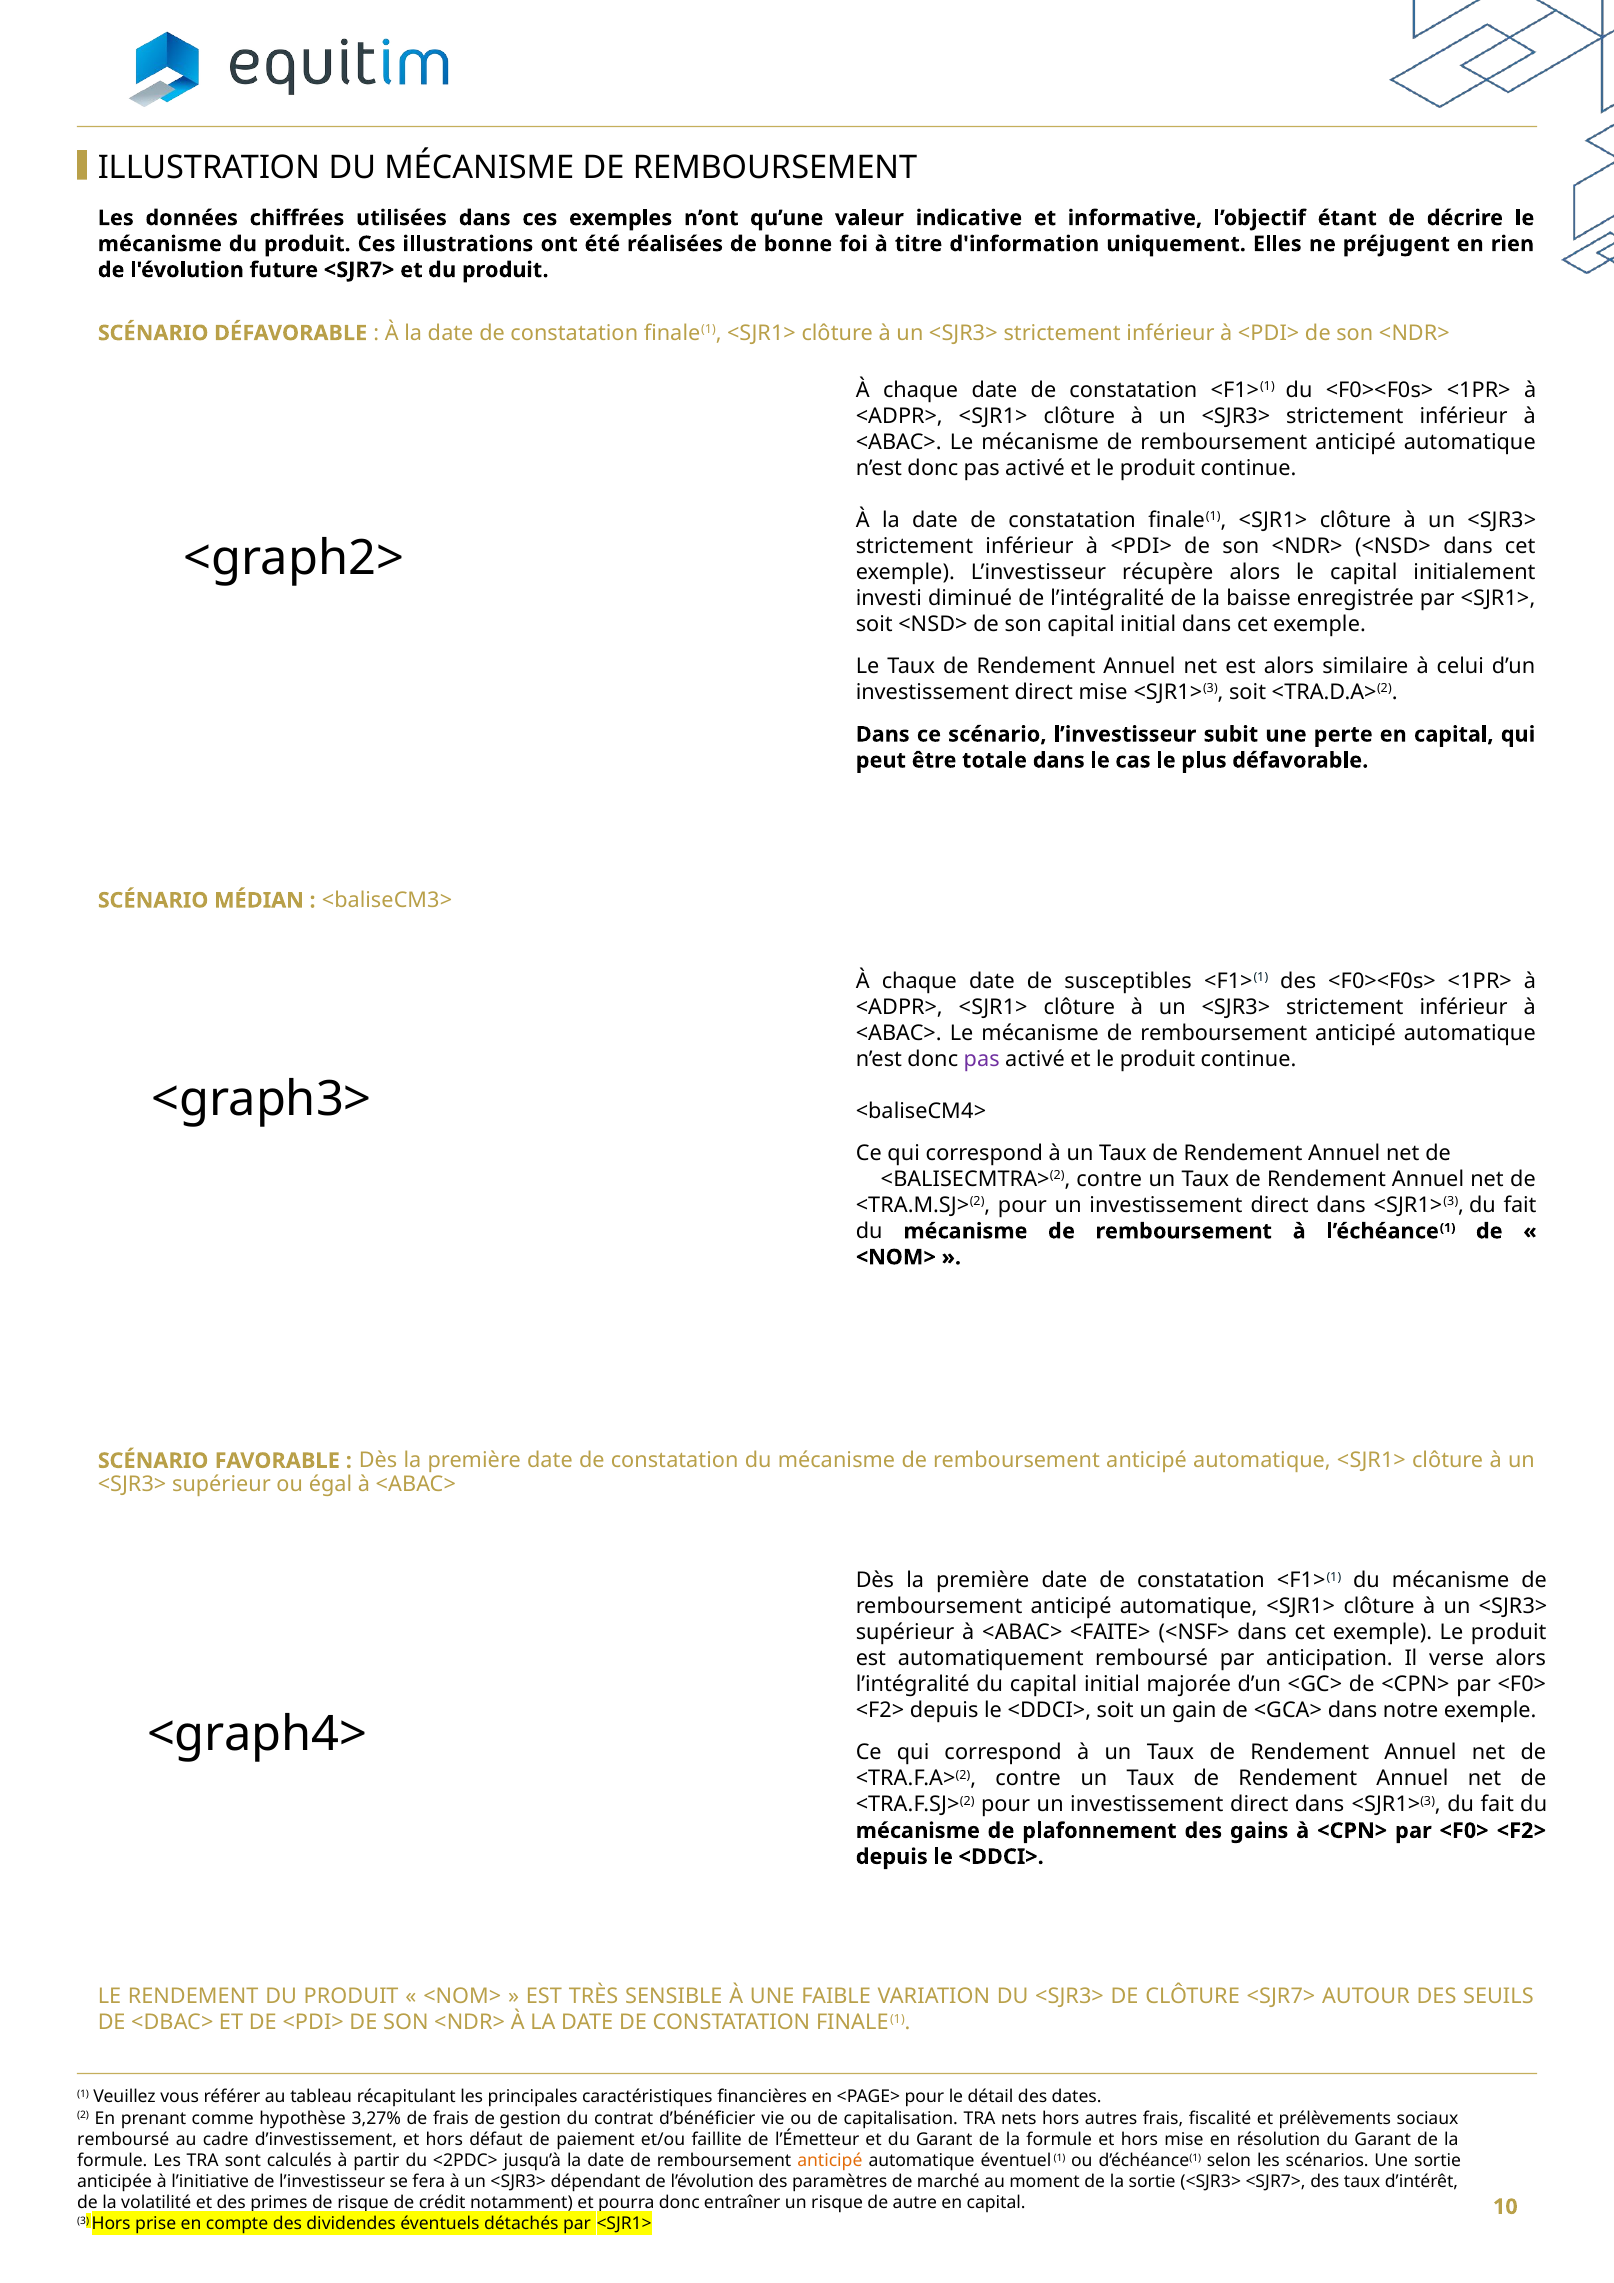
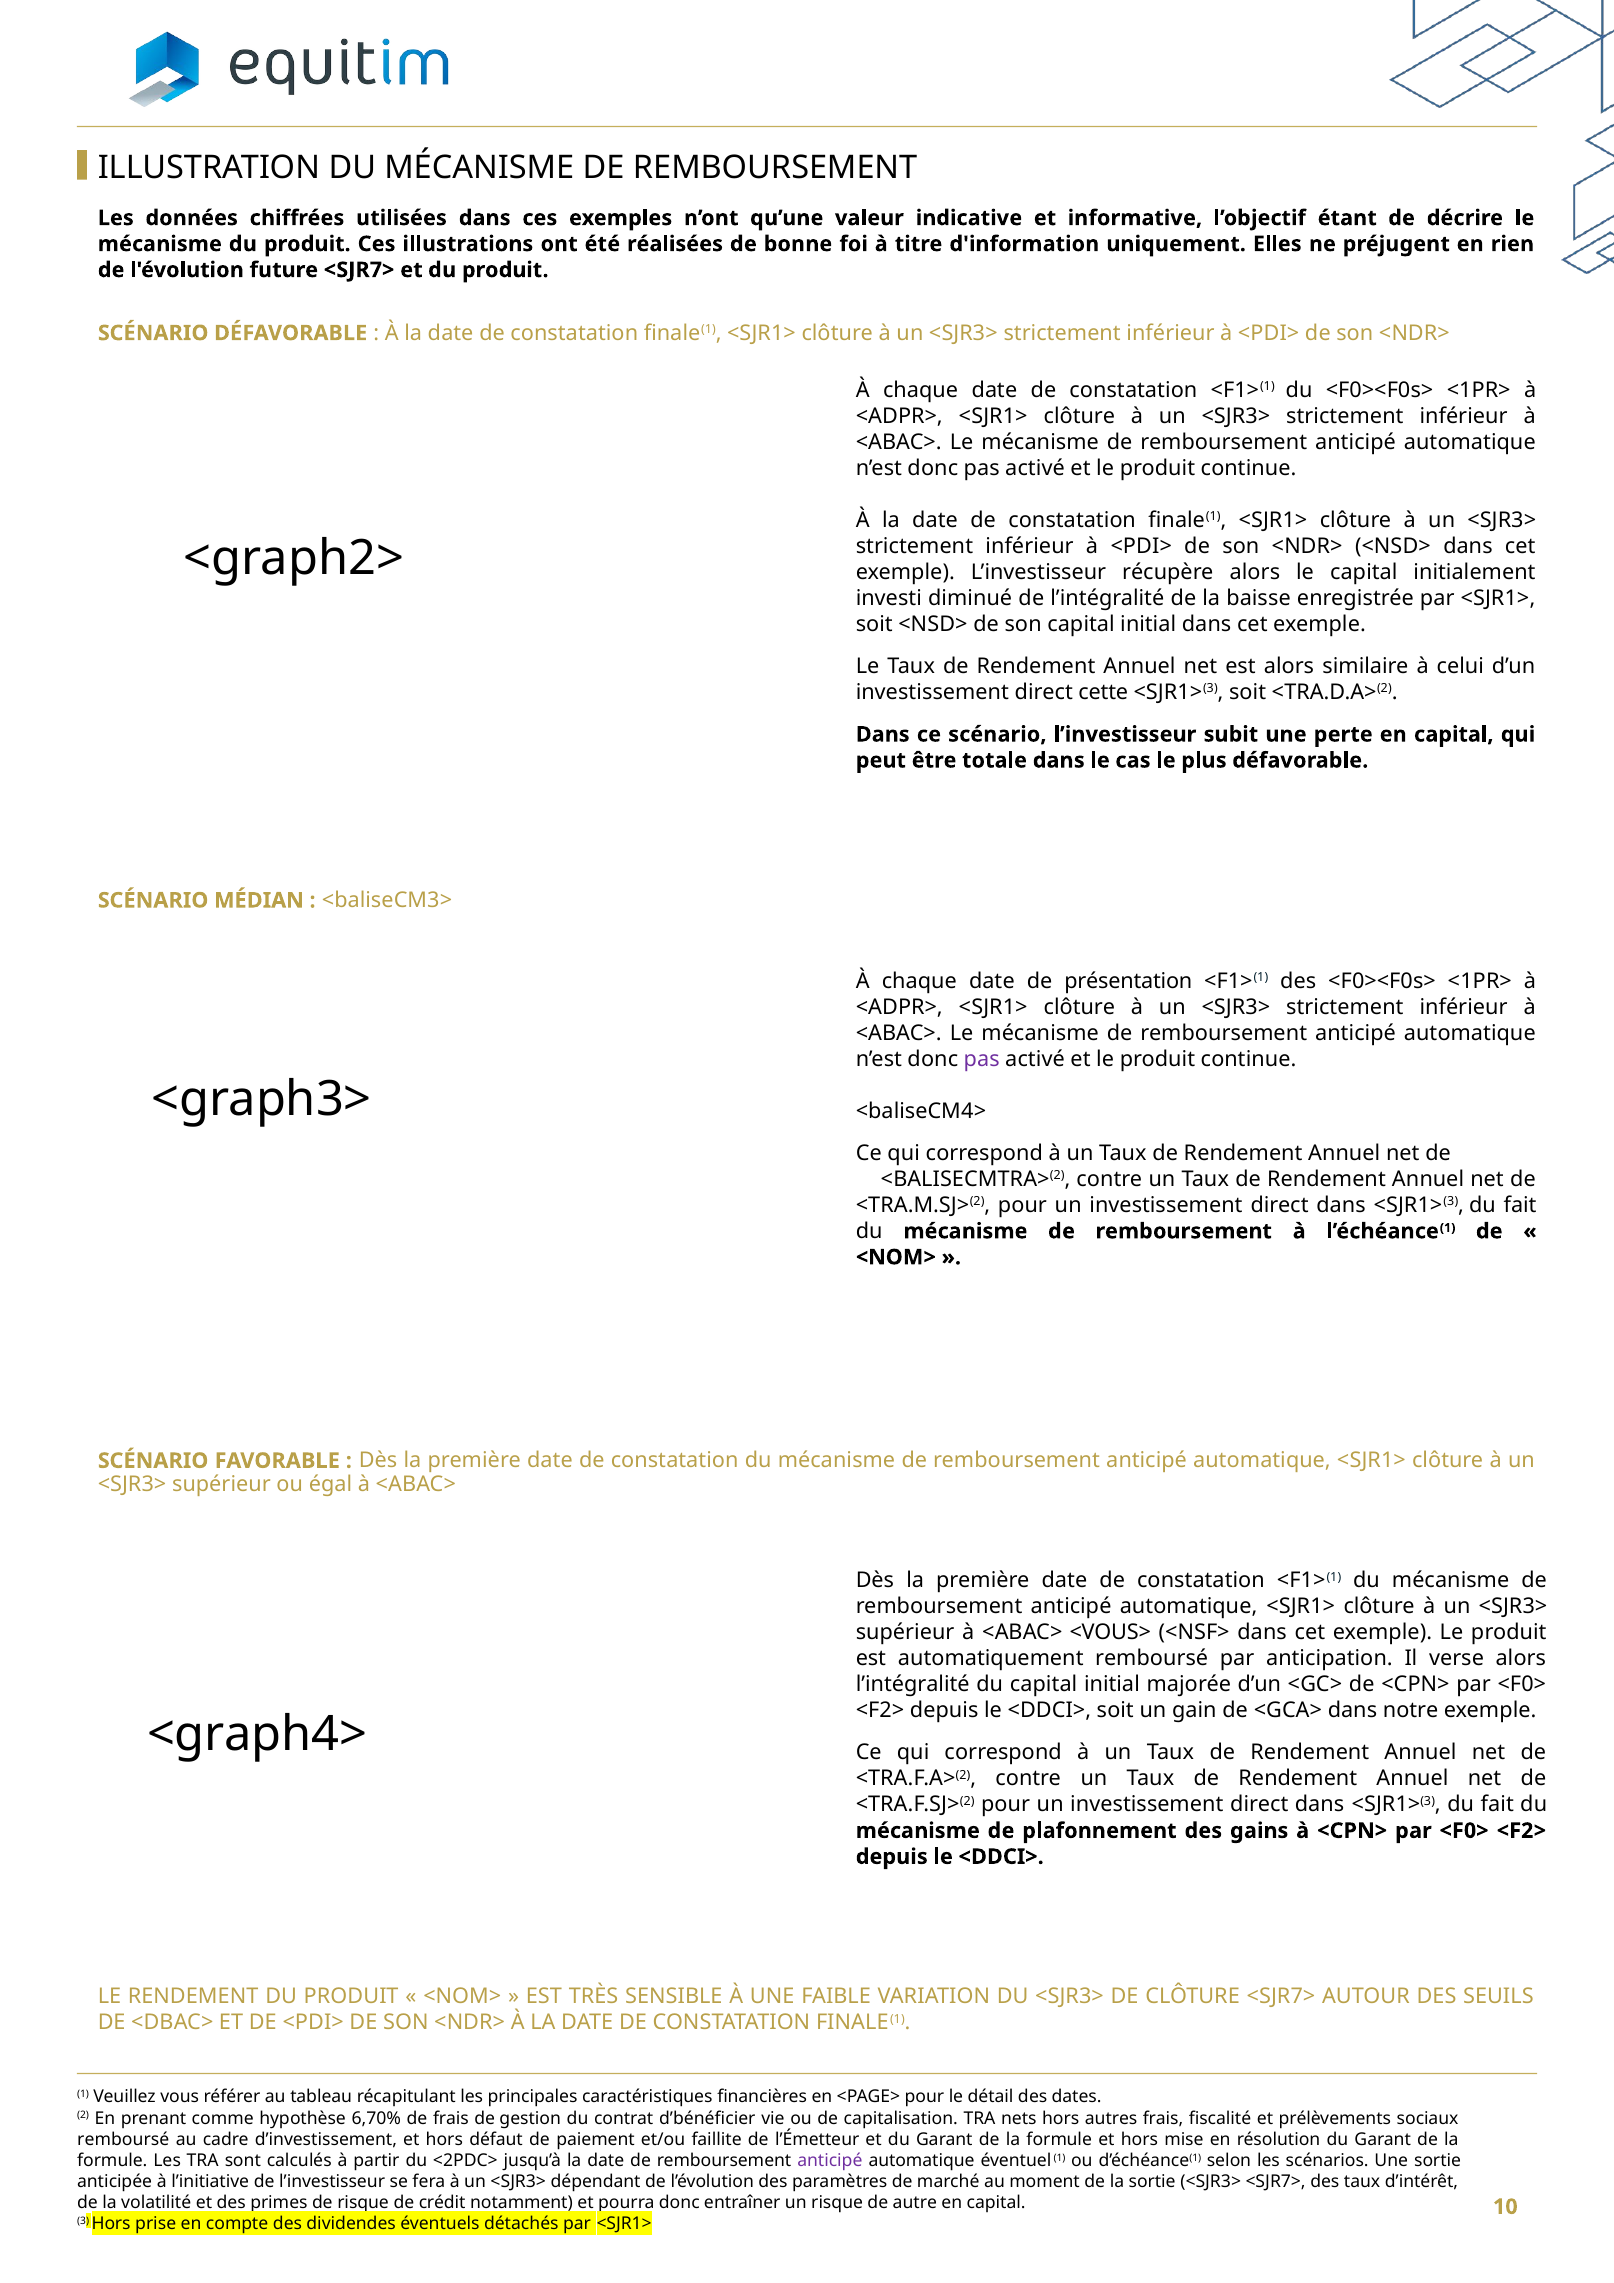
direct mise: mise -> cette (1103, 692)
susceptibles: susceptibles -> présentation (1128, 981)
<FAITE>: <FAITE> -> <VOUS> (1110, 1632)
3,27%: 3,27% -> 6,70% (376, 2118)
anticipé colour: orange -> purple (830, 2160)
